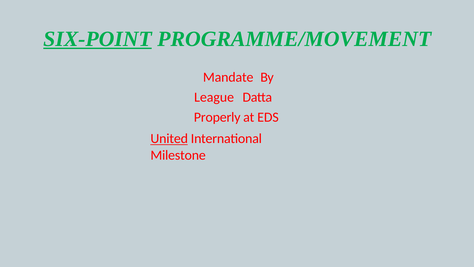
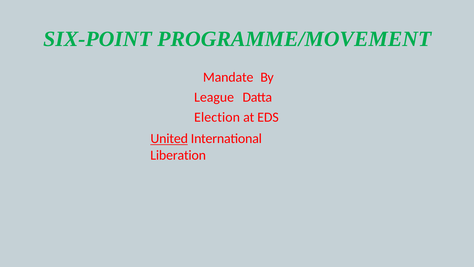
SIX-POINT underline: present -> none (98, 39)
Properly: Properly -> Election (217, 117)
Milestone: Milestone -> Liberation (178, 155)
